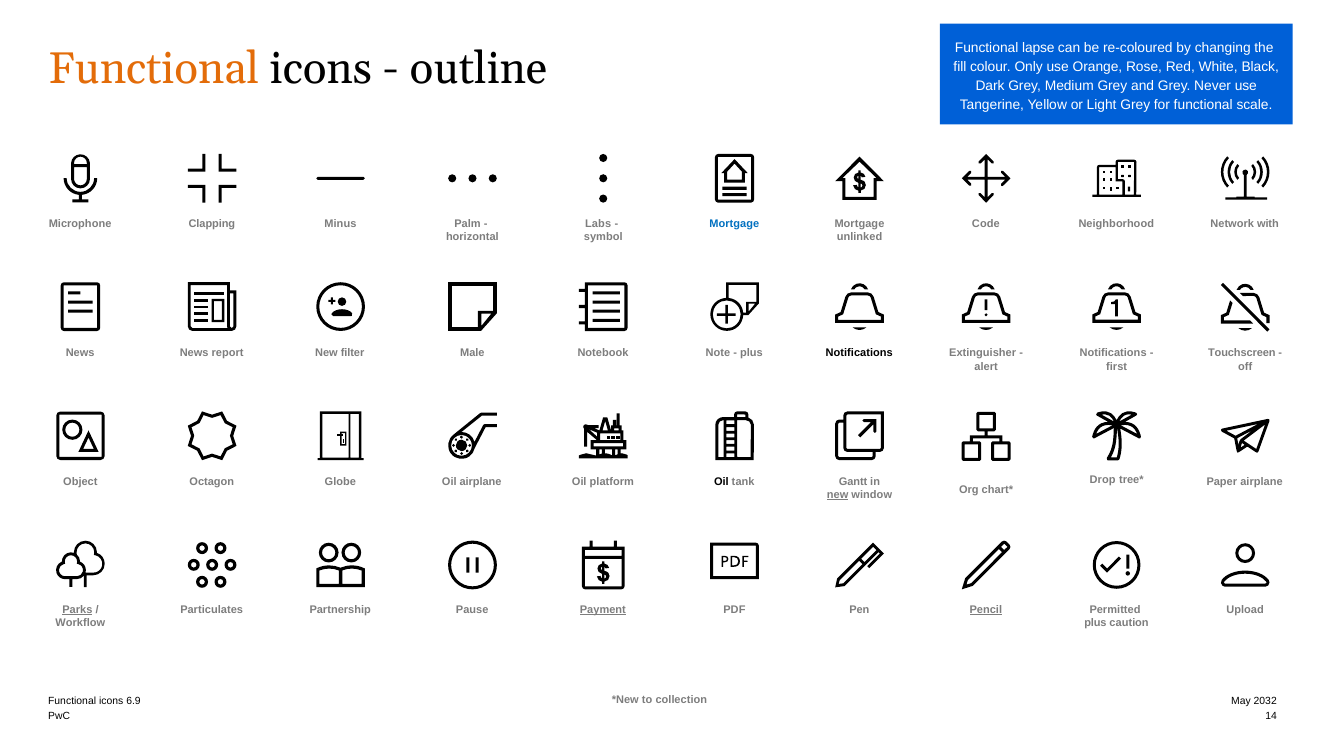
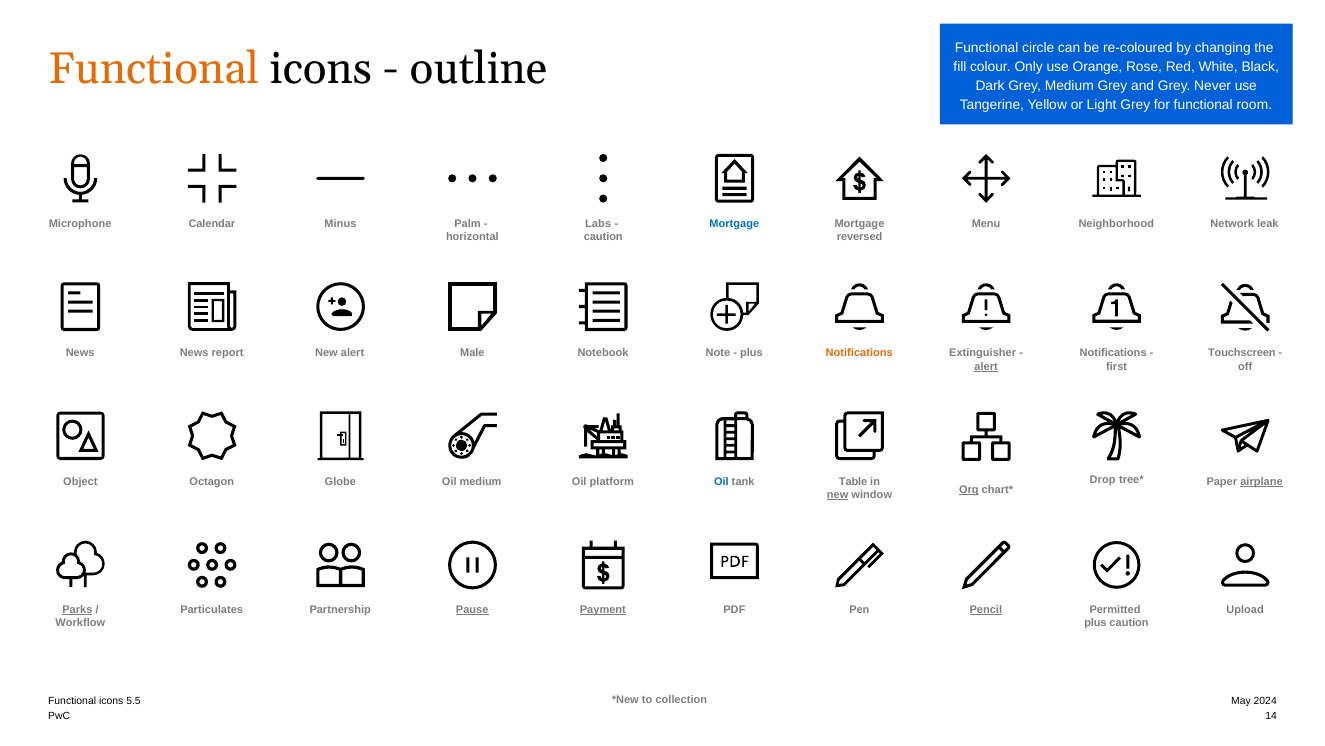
lapse: lapse -> circle (1038, 48)
scale: scale -> room (1254, 105)
Clapping: Clapping -> Calendar (212, 223)
Code: Code -> Menu (986, 223)
with: with -> leak (1268, 223)
symbol: symbol -> caution (603, 237)
unlinked: unlinked -> reversed (860, 237)
New filter: filter -> alert (353, 353)
Notifications colour: black -> orange (859, 353)
alert underline: none -> present (986, 366)
Oil airplane: airplane -> medium (481, 481)
Oil colour: black -> blue (721, 481)
Gantt: Gantt -> Table (853, 481)
airplane underline: none -> present (1262, 481)
Org underline: none -> present (969, 489)
Pause underline: none -> present (472, 609)
6.9: 6.9 -> 5.5 (134, 700)
2032: 2032 -> 2024 (1265, 700)
